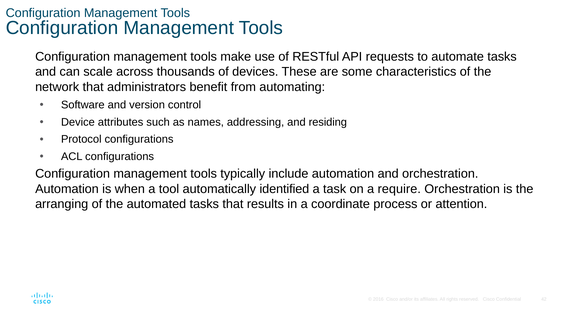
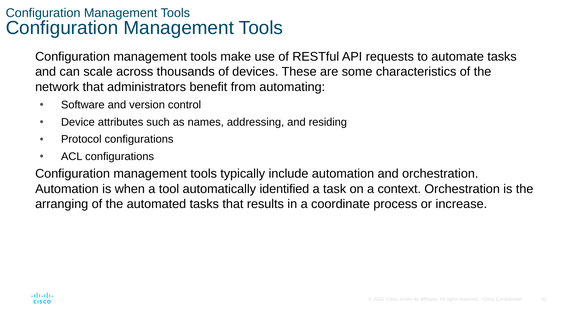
require: require -> context (399, 189)
attention: attention -> increase (461, 204)
